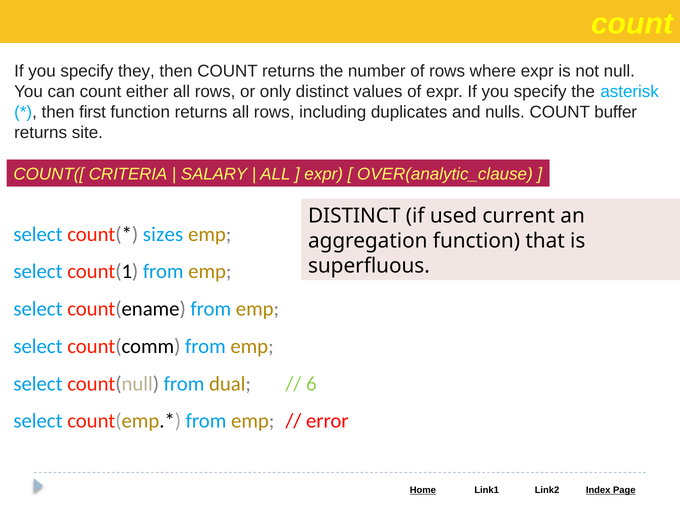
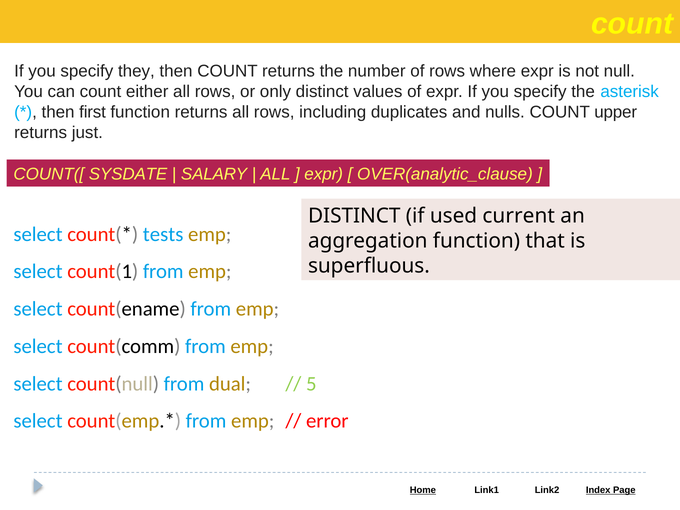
buffer: buffer -> upper (616, 112)
site: site -> just (87, 133)
CRITERIA: CRITERIA -> SYSDATE (128, 174)
sizes: sizes -> tests (163, 234)
6: 6 -> 5 (311, 384)
